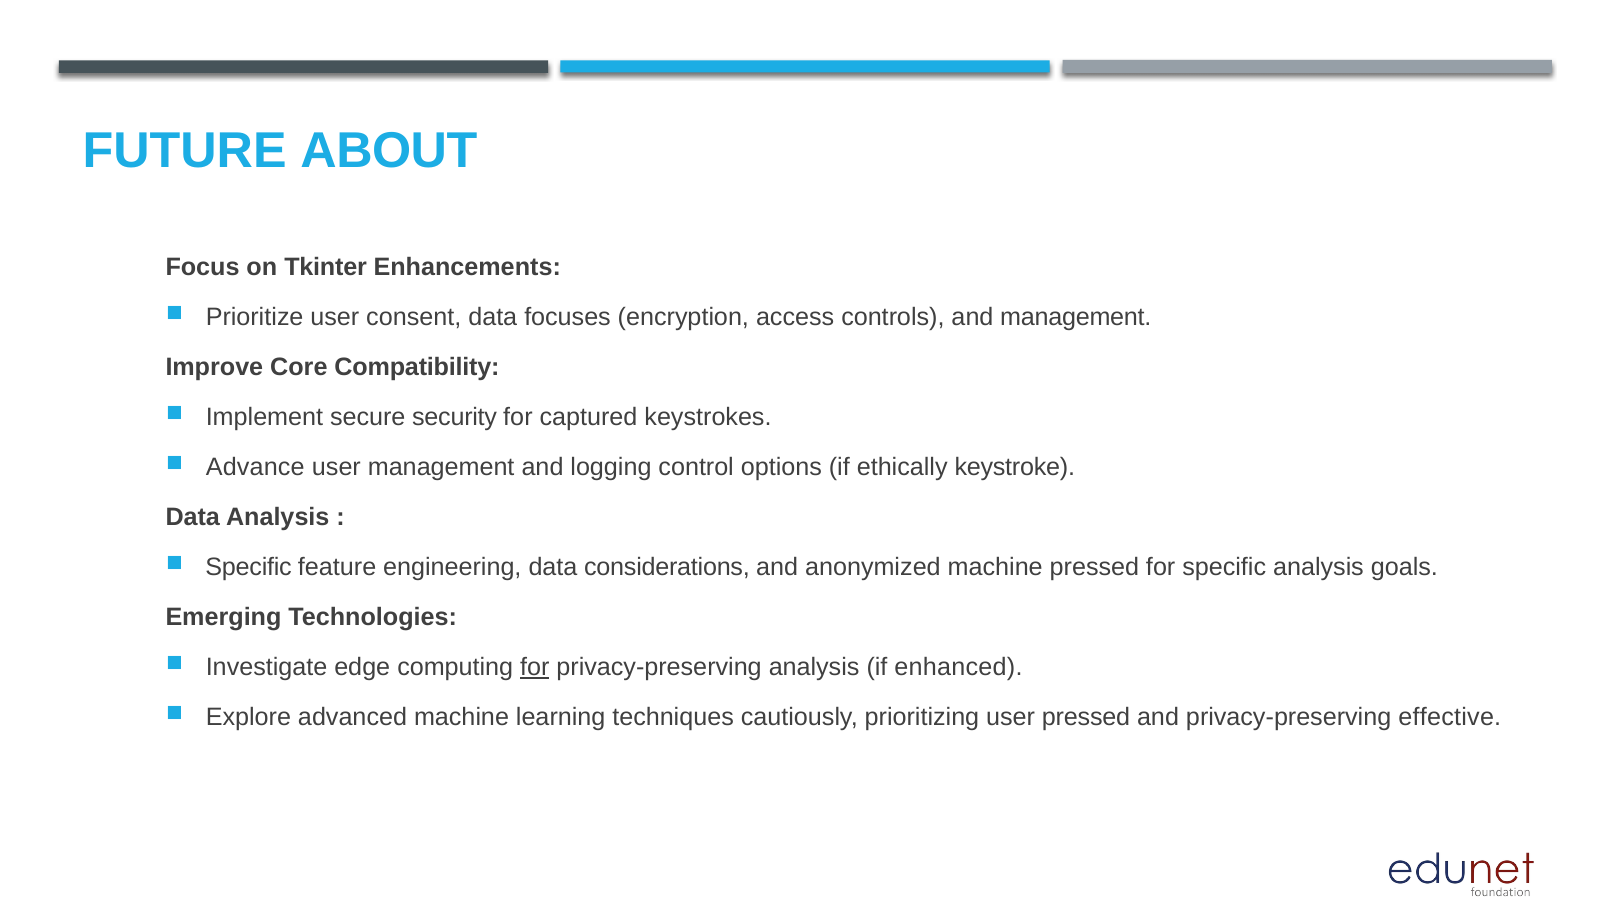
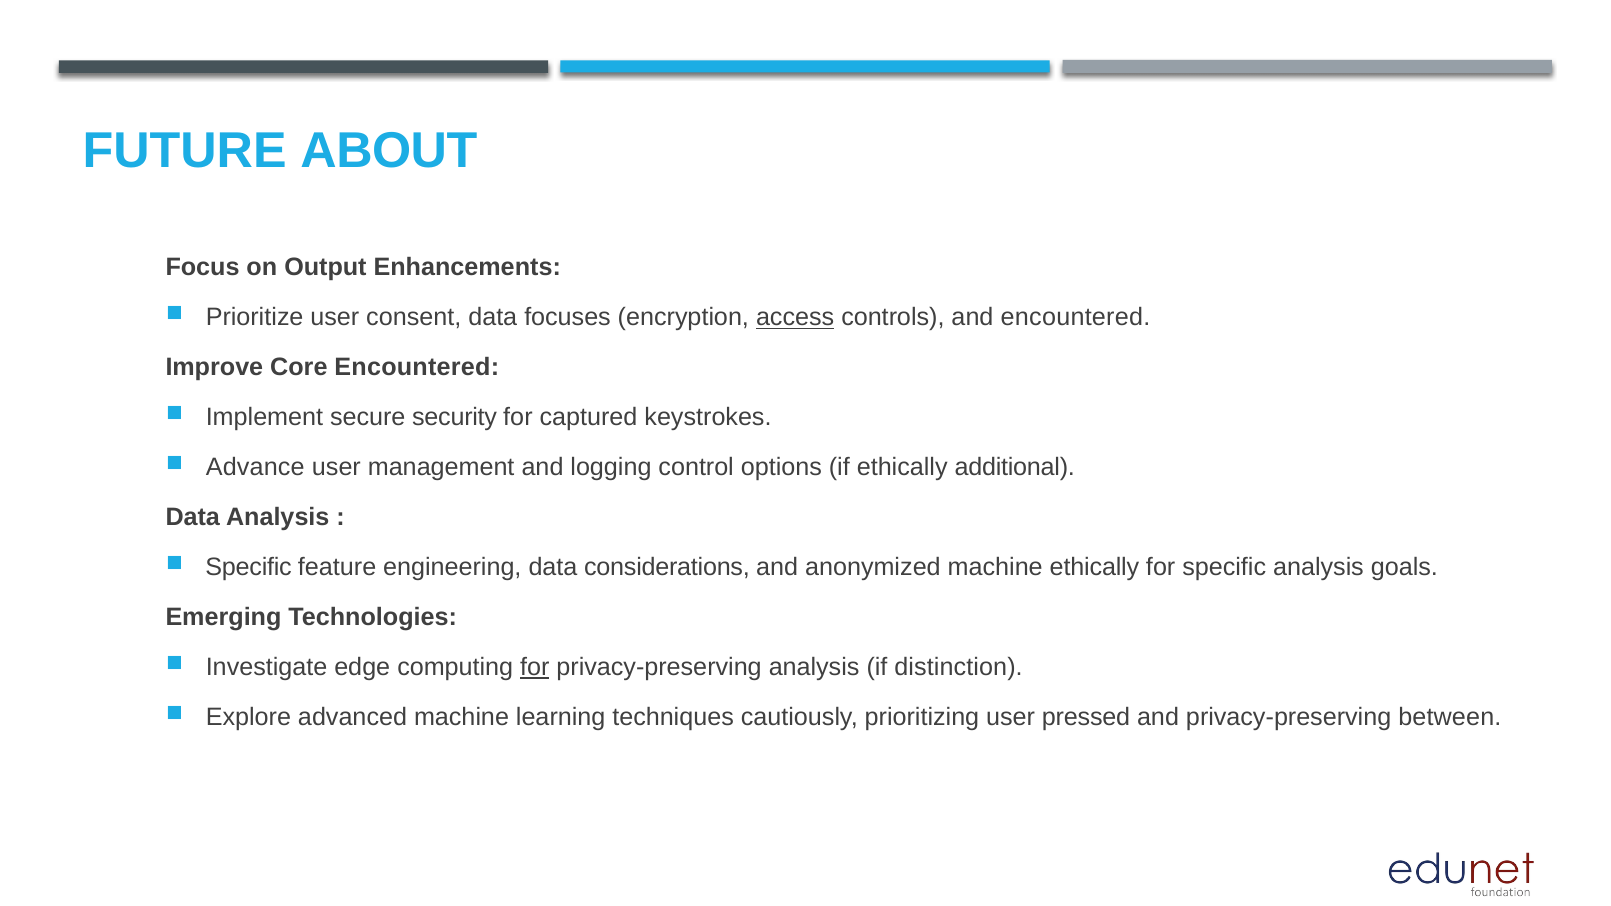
Tkinter: Tkinter -> Output (325, 268)
access underline: none -> present (795, 318)
and management: management -> encountered (1076, 318)
Core Compatibility: Compatibility -> Encountered (417, 368)
keystroke: keystroke -> additional (1015, 468)
machine pressed: pressed -> ethically (1094, 568)
enhanced: enhanced -> distinction (959, 668)
effective: effective -> between (1450, 717)
